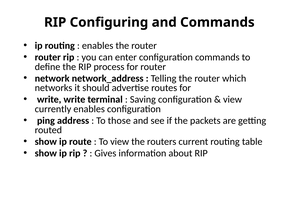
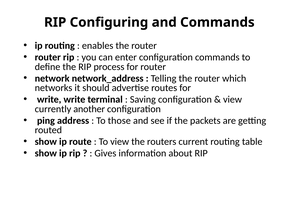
currently enables: enables -> another (89, 109)
